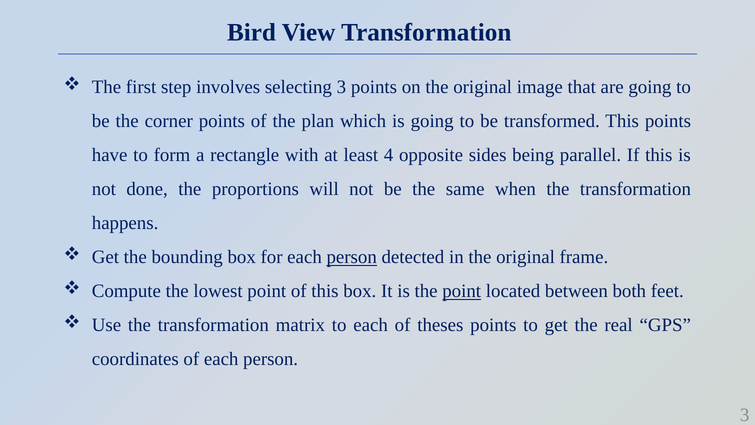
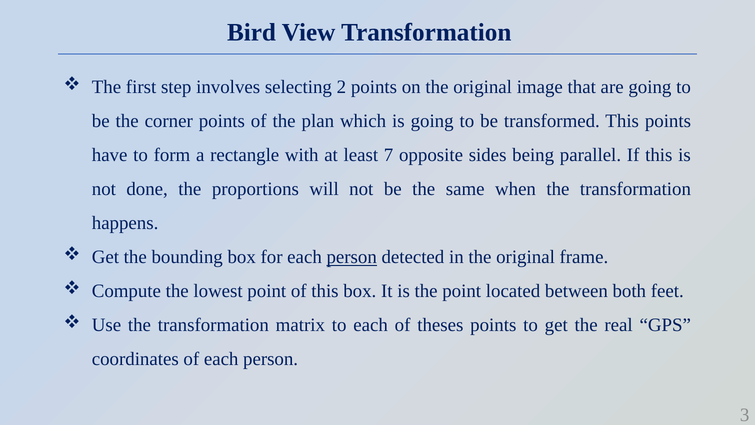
selecting 3: 3 -> 2 (341, 87)
4: 4 -> 7 (389, 155)
point underline: present -> none (462, 291)
